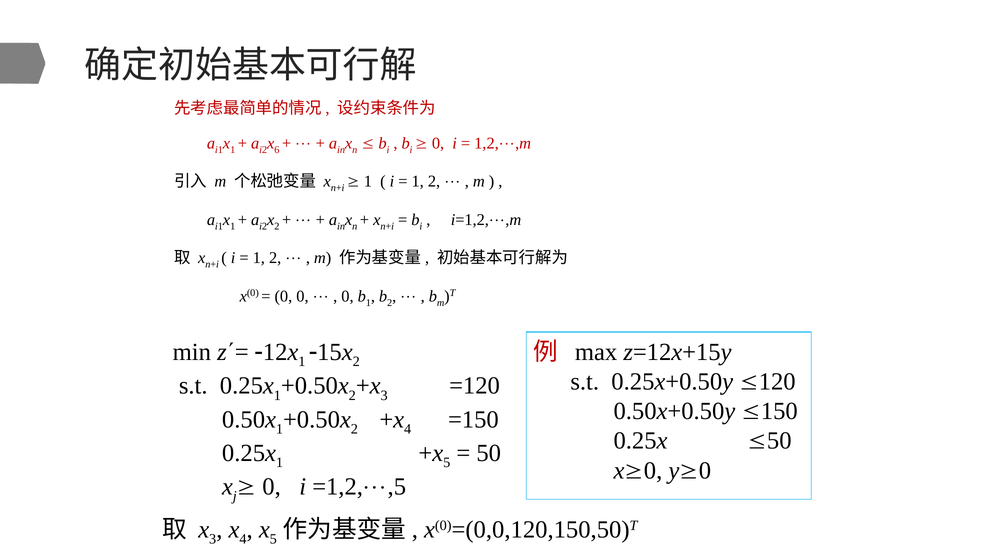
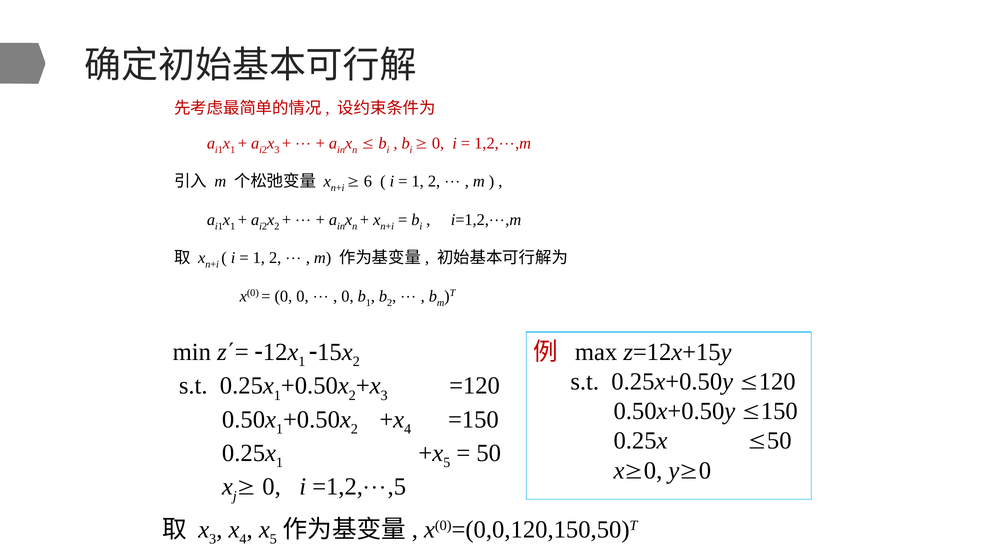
6: 6 -> 3 (277, 150)
1: 1 -> 6 (368, 182)
